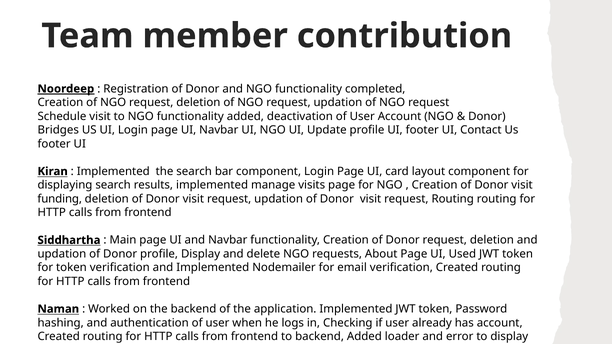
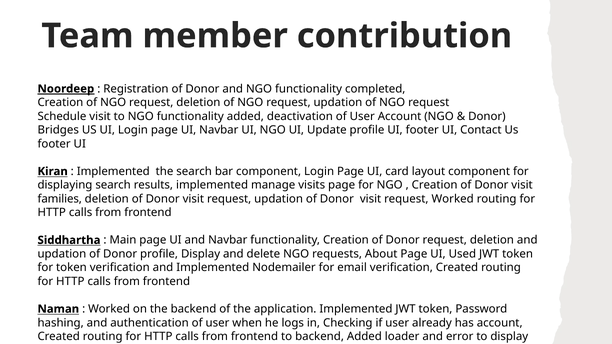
funding: funding -> families (60, 199)
request Routing: Routing -> Worked (453, 199)
